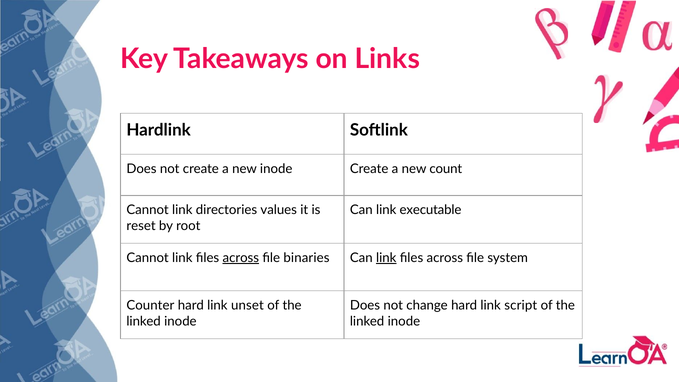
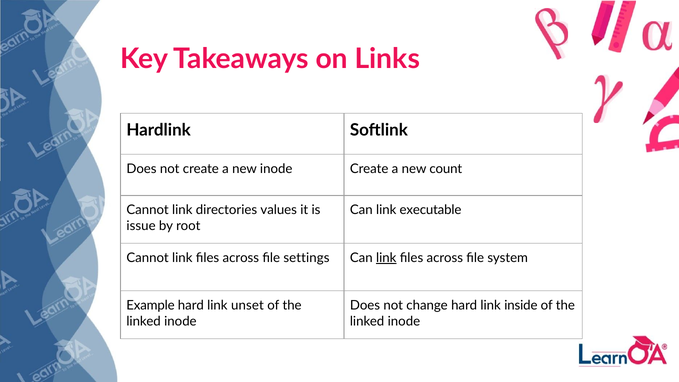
reset: reset -> issue (141, 226)
across underline: present -> none (241, 258)
binaries: binaries -> settings (306, 258)
Counter: Counter -> Example (150, 305)
script: script -> inside (521, 305)
